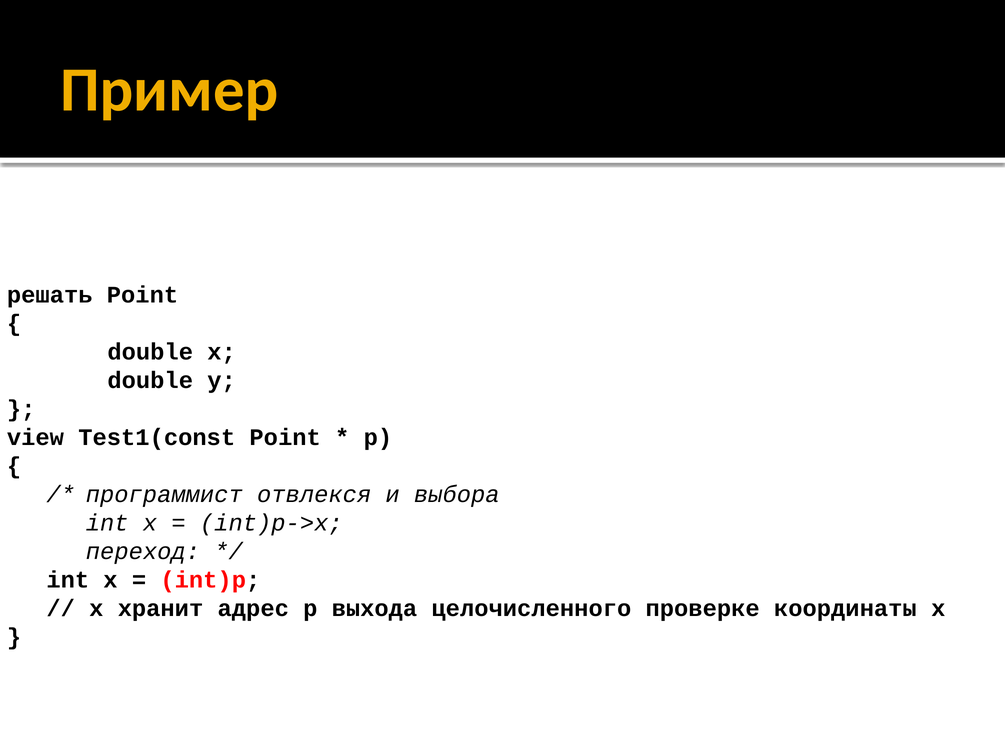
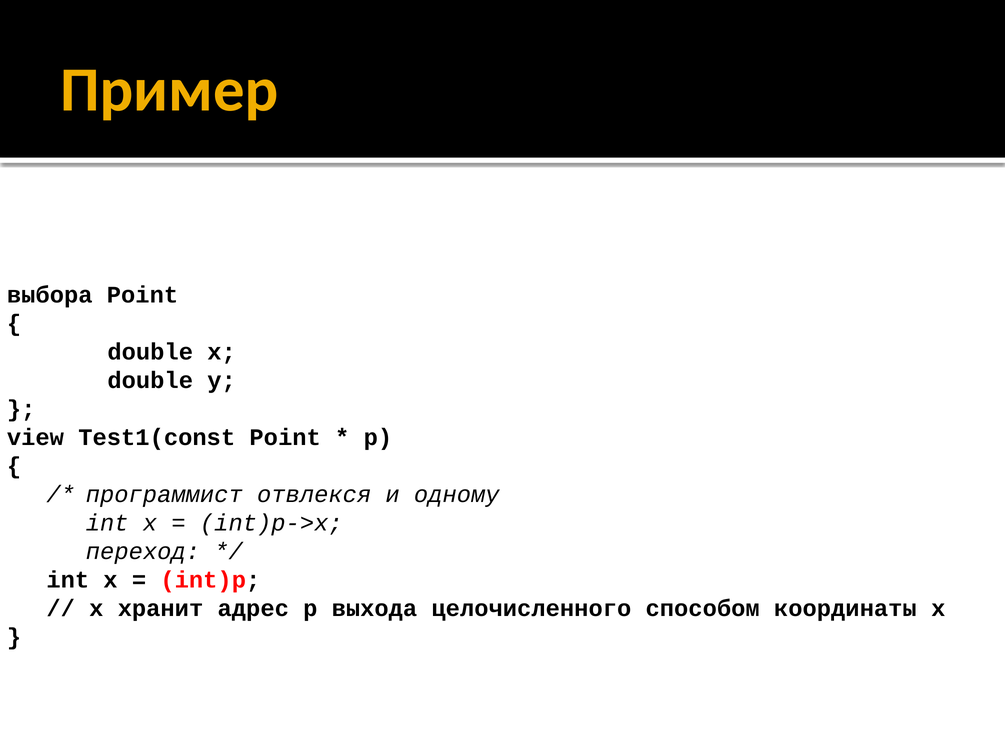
решать: решать -> выбора (50, 295)
выбора: выбора -> одному (457, 494)
проверке: проверке -> способом (703, 608)
